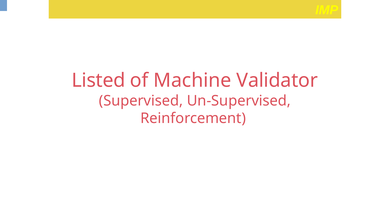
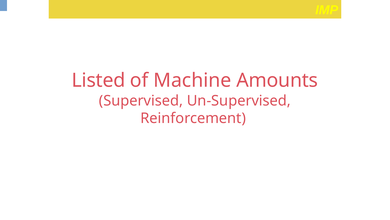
Validator: Validator -> Amounts (277, 80)
